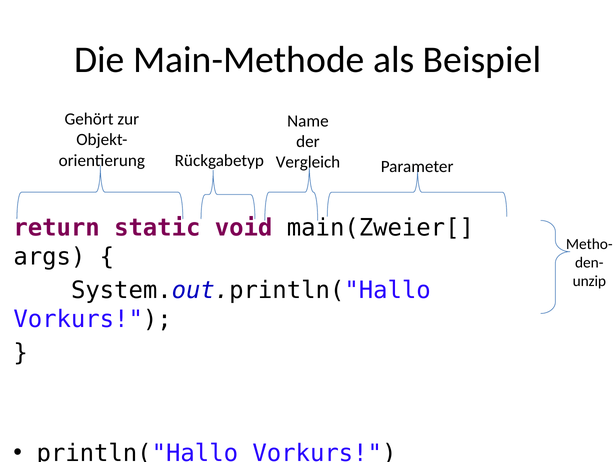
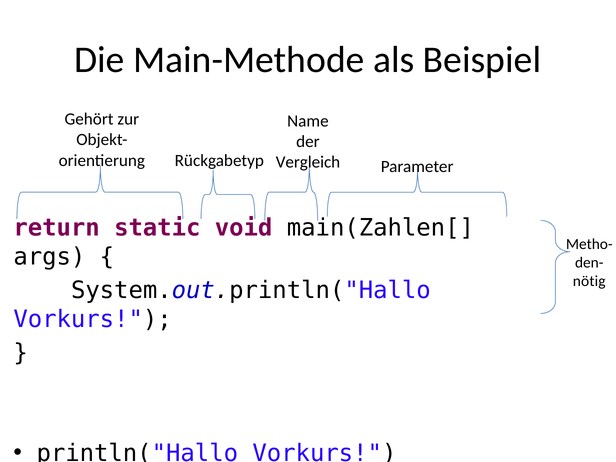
main(Zweier[: main(Zweier[ -> main(Zahlen[ (380, 228)
unzip: unzip -> nötig (589, 281)
